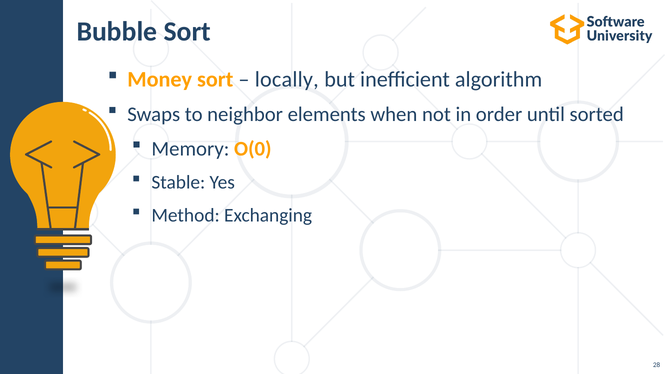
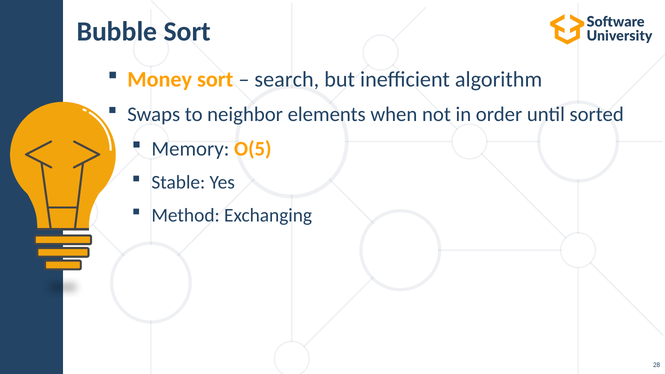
locally: locally -> search (287, 79)
O(0: O(0 -> O(5 (253, 149)
